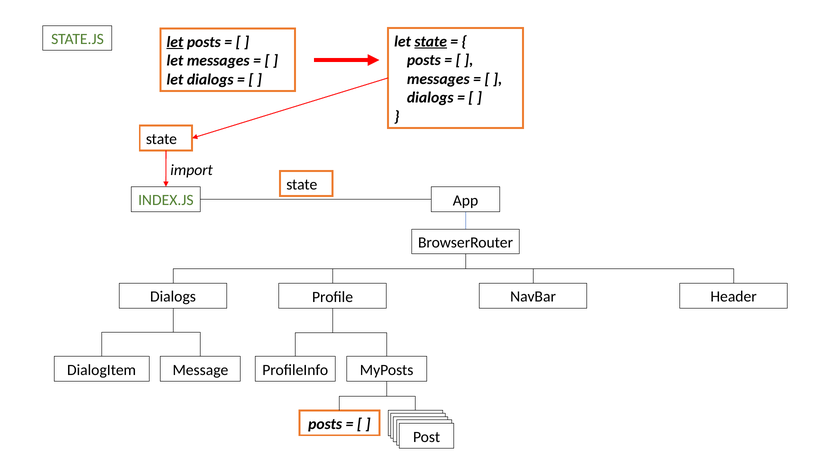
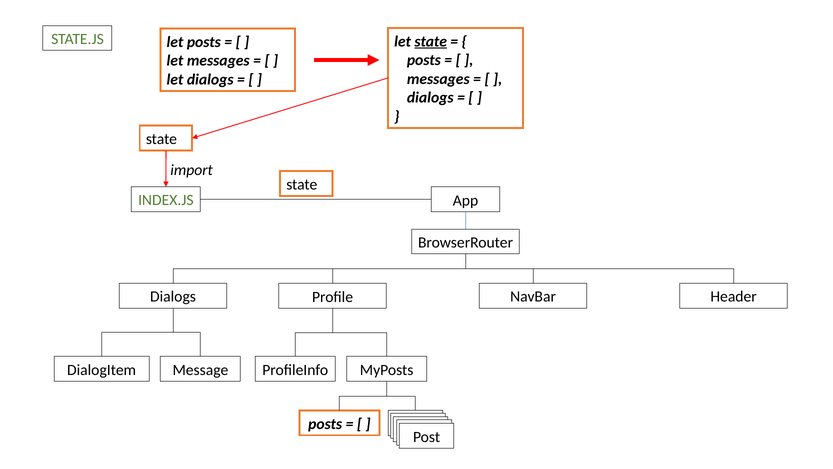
let underline: present -> none (175, 42)
